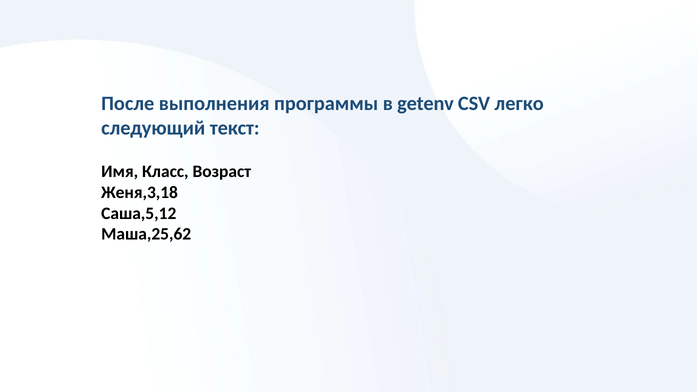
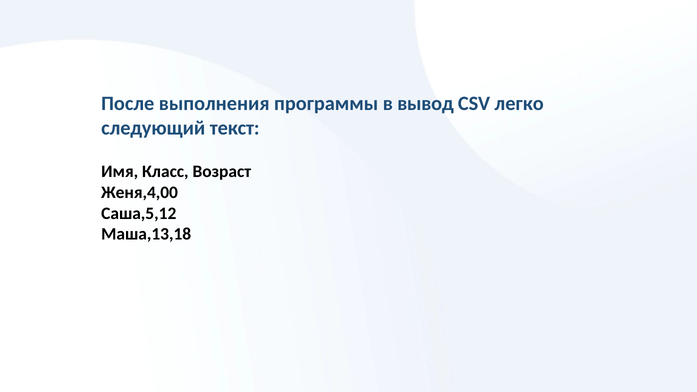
getenv: getenv -> вывод (426, 104)
Женя,3,18: Женя,3,18 -> Женя,4,00 (140, 192)
Маша,25,62: Маша,25,62 -> Маша,13,18 (146, 234)
